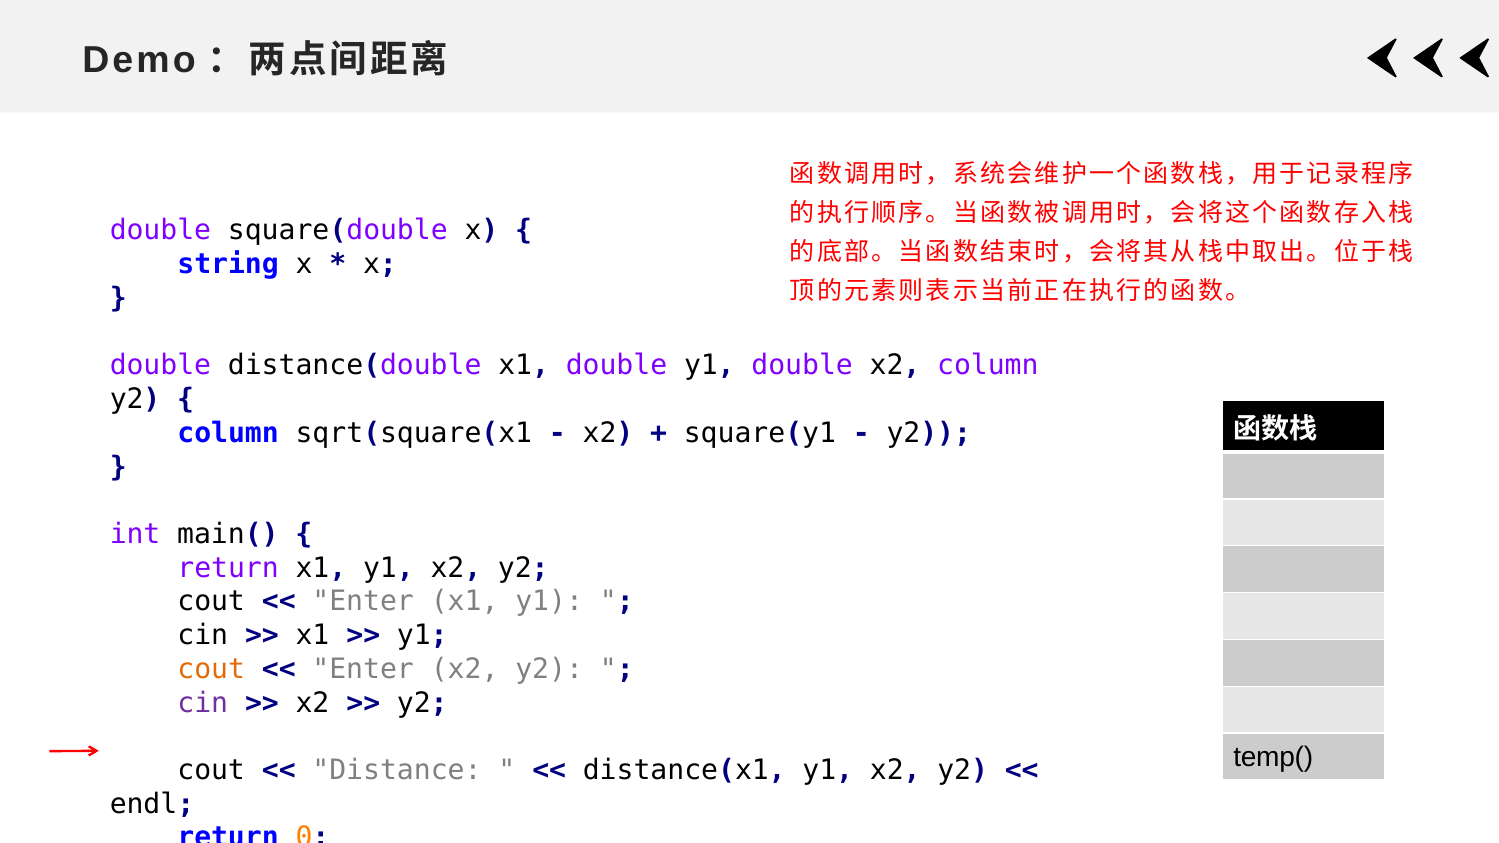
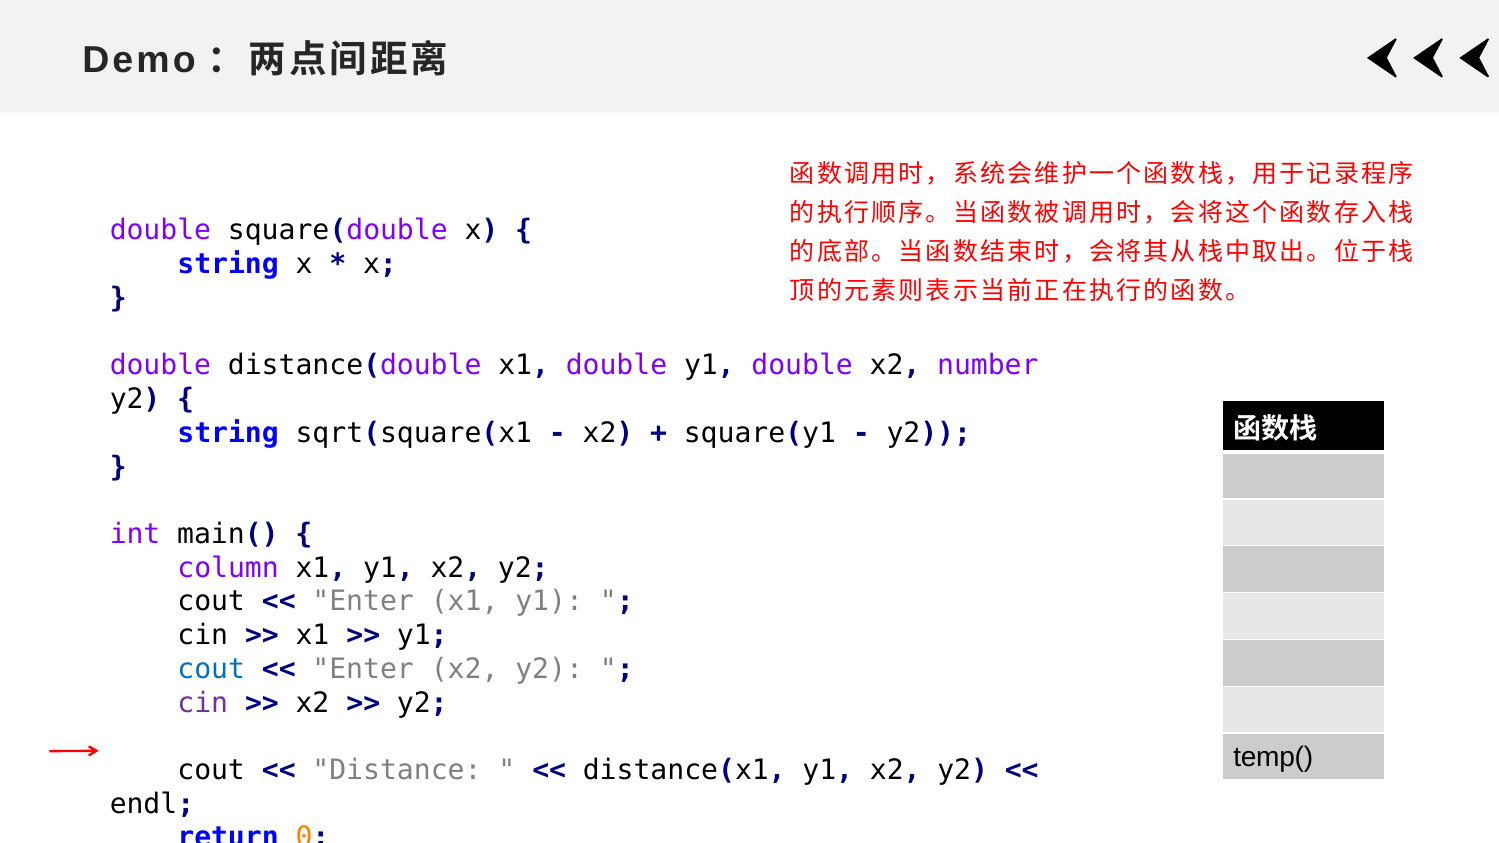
x2 column: column -> number (988, 366)
column: column -> string (228, 433)
return: return -> column (228, 568)
cout colour: orange -> blue (211, 669)
